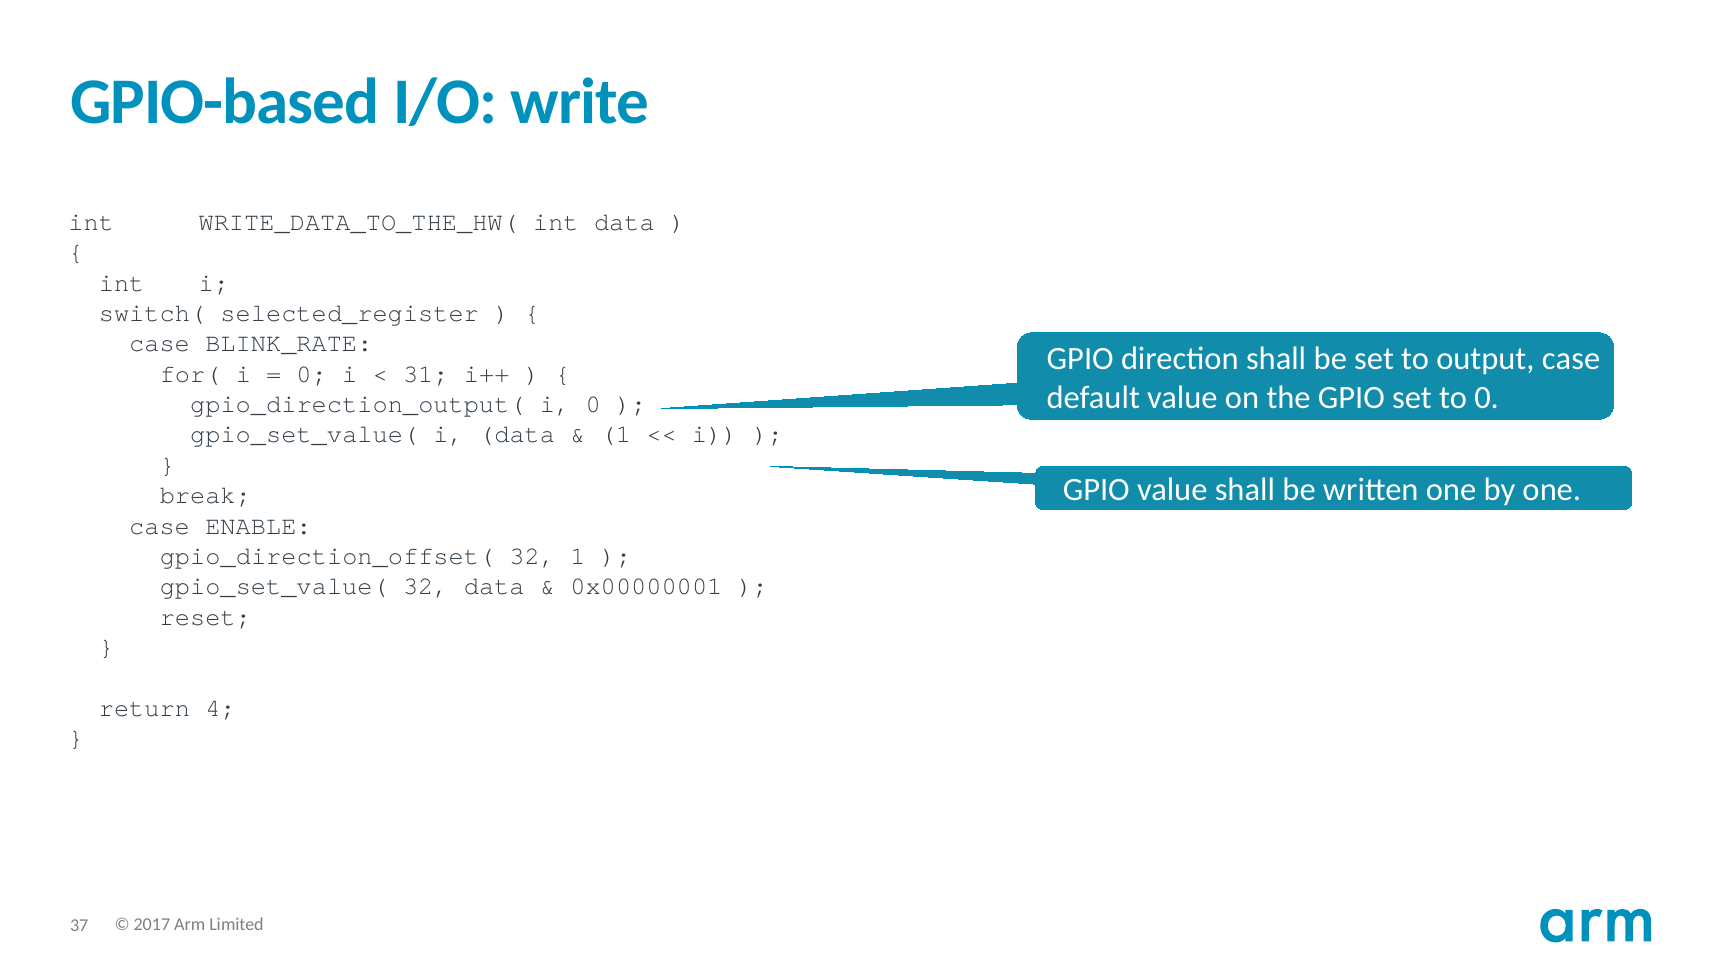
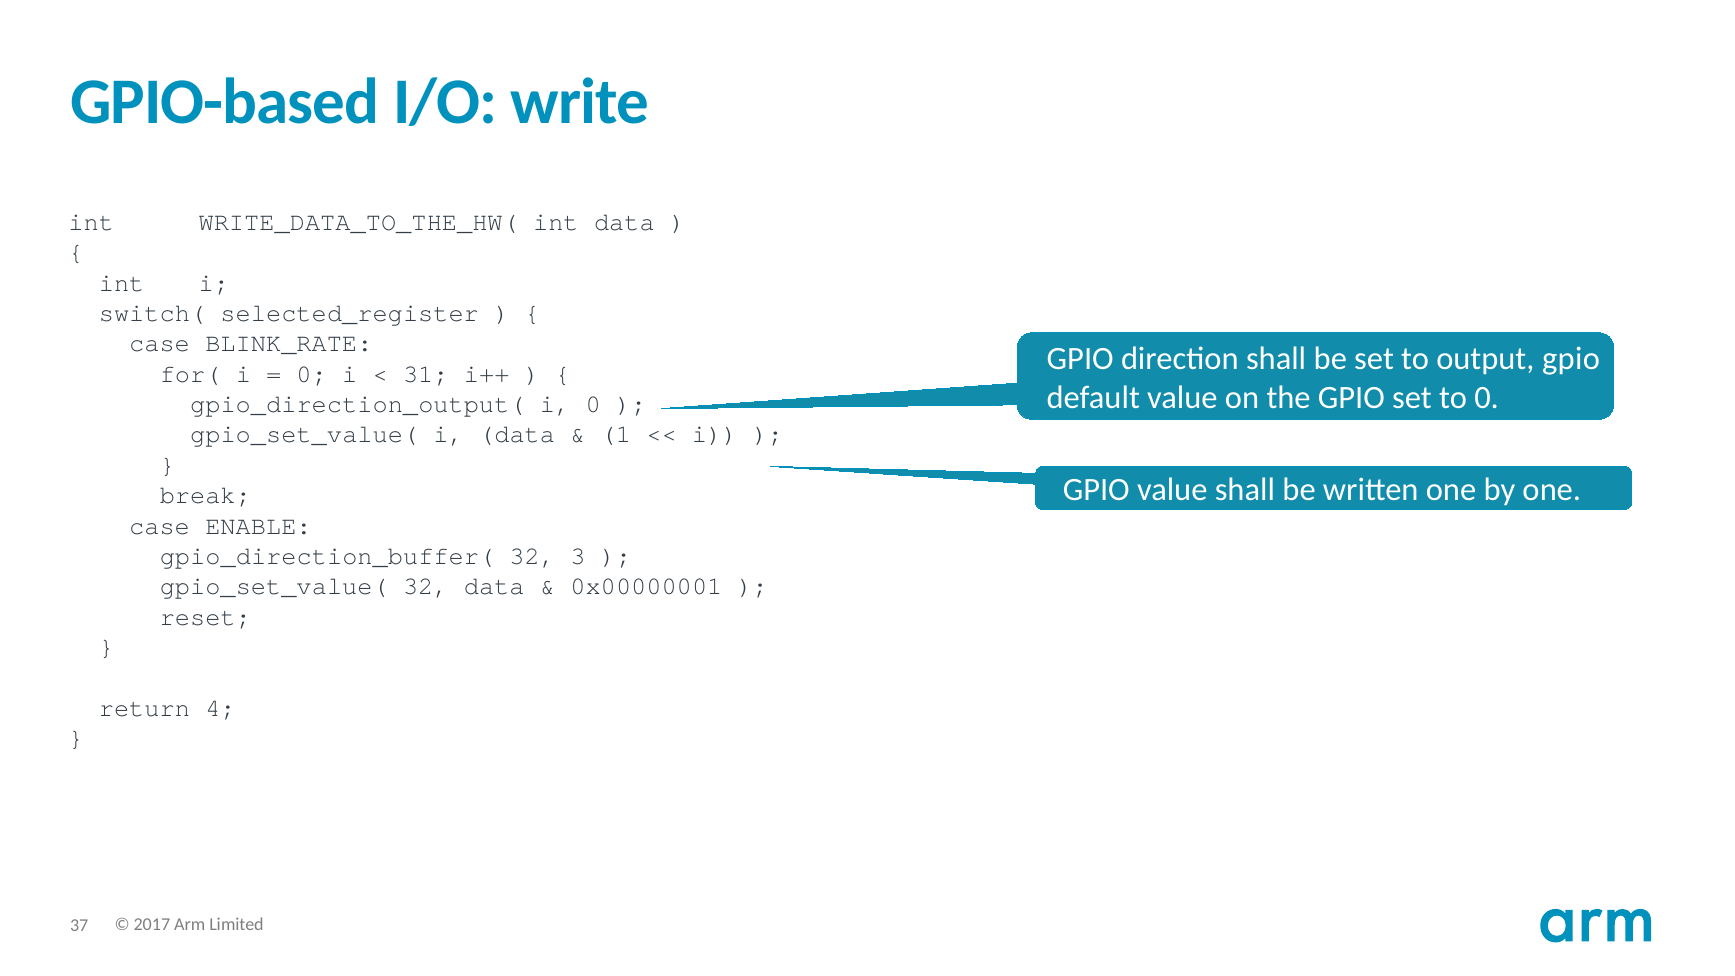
output case: case -> gpio (1571, 359)
gpio_direction_offset(: gpio_direction_offset( -> gpio_direction_buffer( (327, 556)
32 1: 1 -> 3 (578, 556)
